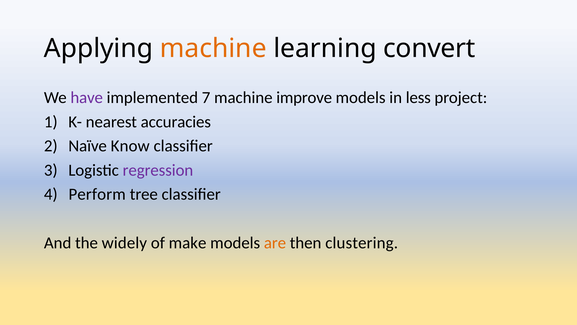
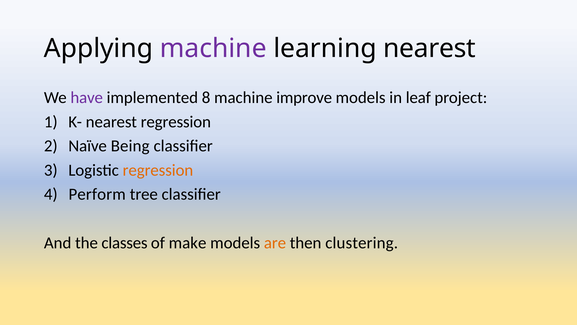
machine colour: orange -> purple (213, 48)
learning convert: convert -> nearest (429, 48)
7: 7 -> 8 (206, 98)
less: less -> leaf (418, 98)
nearest accuracies: accuracies -> regression (176, 122)
Know: Know -> Being (130, 146)
regression colour: purple -> orange (158, 170)
widely: widely -> classes (124, 242)
